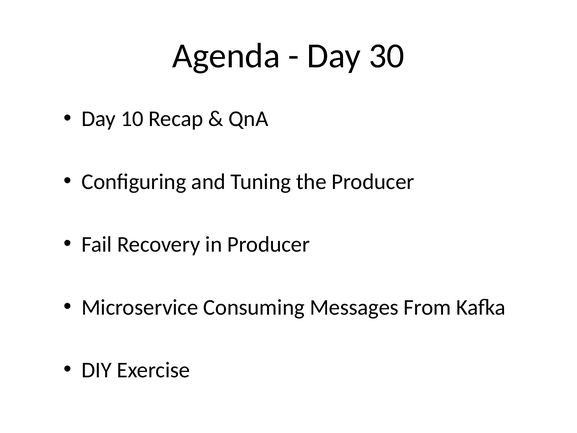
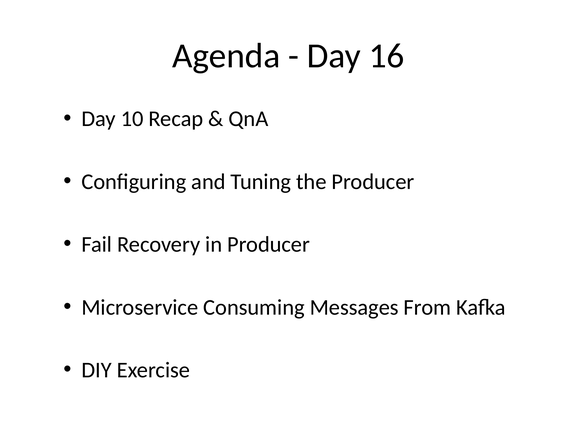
30: 30 -> 16 (387, 56)
